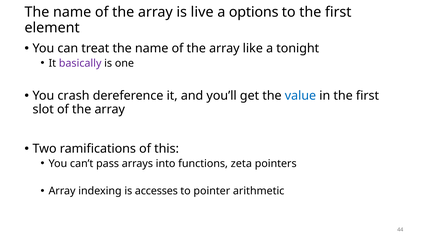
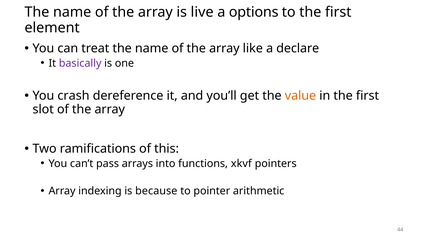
tonight: tonight -> declare (298, 48)
value colour: blue -> orange (300, 96)
zeta: zeta -> xkvf (241, 163)
accesses: accesses -> because (156, 191)
